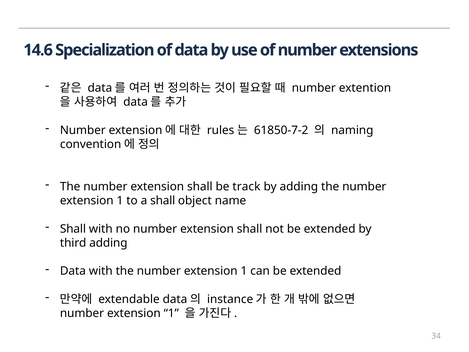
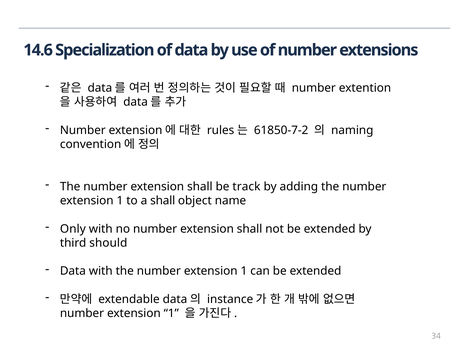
Shall: Shall -> Only (73, 229)
third adding: adding -> should (108, 243)
